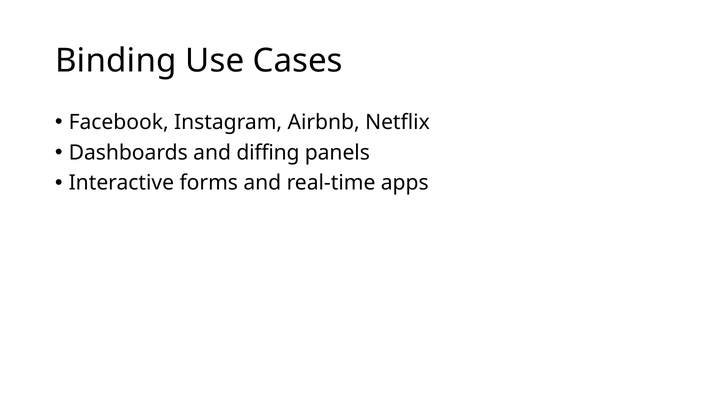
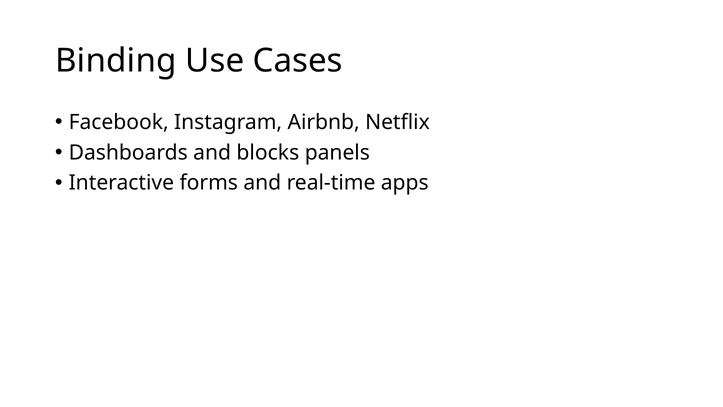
diffing: diffing -> blocks (268, 153)
